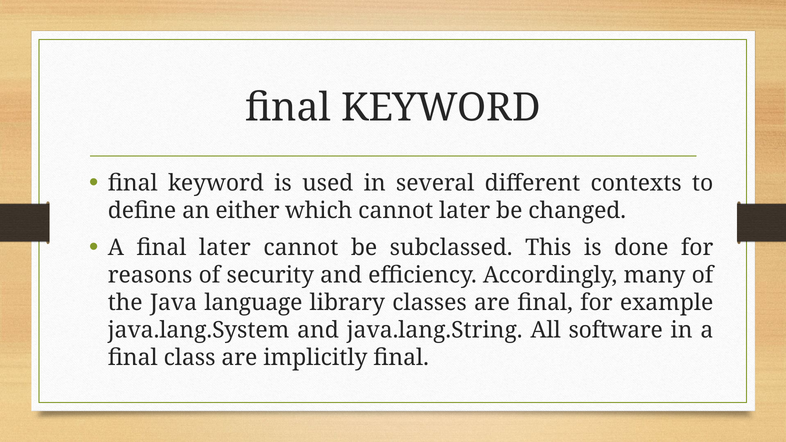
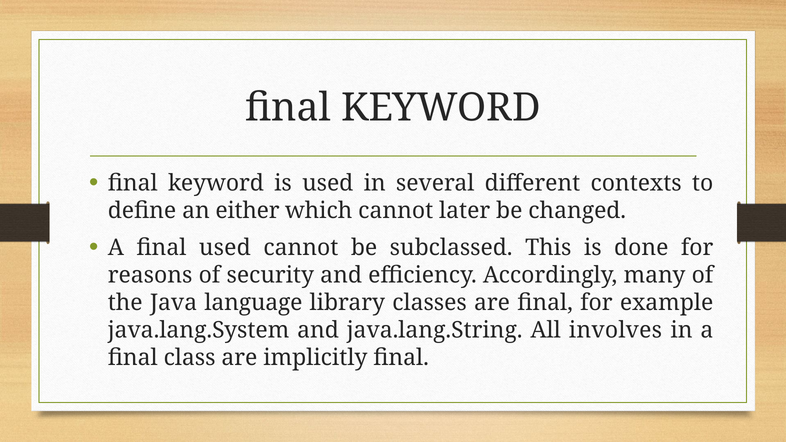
final later: later -> used (225, 248)
software: software -> involves (615, 330)
